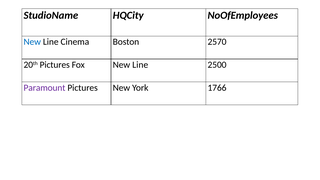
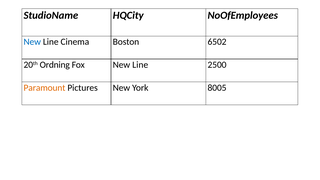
2570: 2570 -> 6502 (217, 42)
20th Pictures: Pictures -> Ordning (55, 65)
Paramount colour: purple -> orange (44, 88)
1766: 1766 -> 8005 (217, 88)
